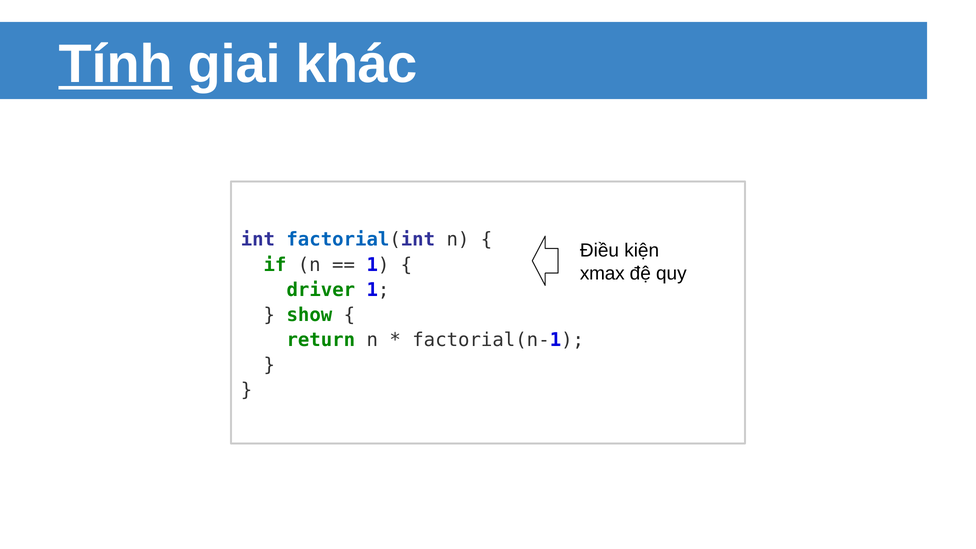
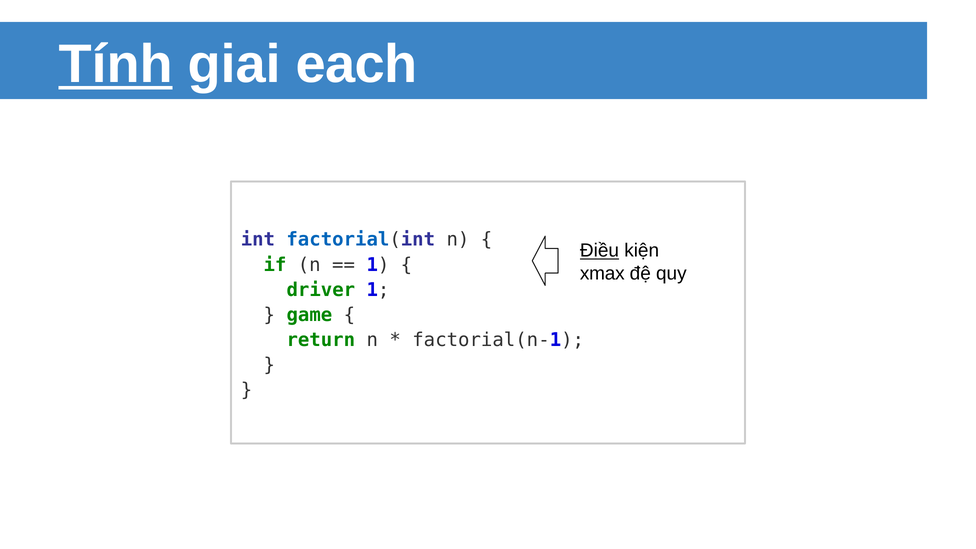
khác: khác -> each (356, 64)
Điều underline: none -> present (599, 251)
show: show -> game (309, 315)
